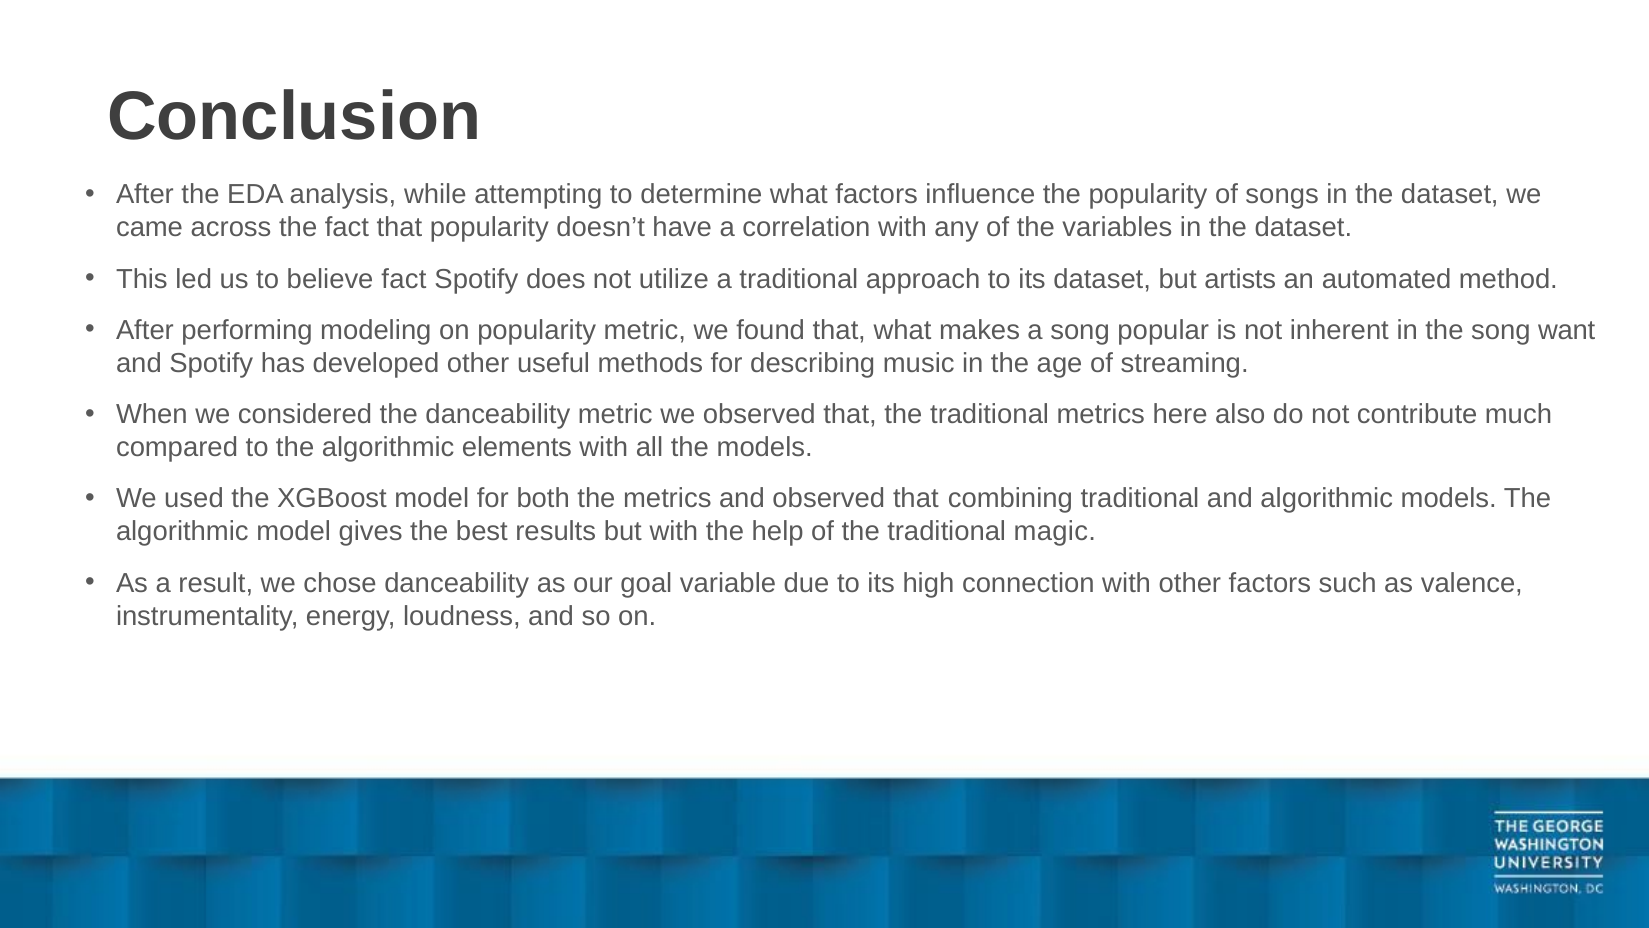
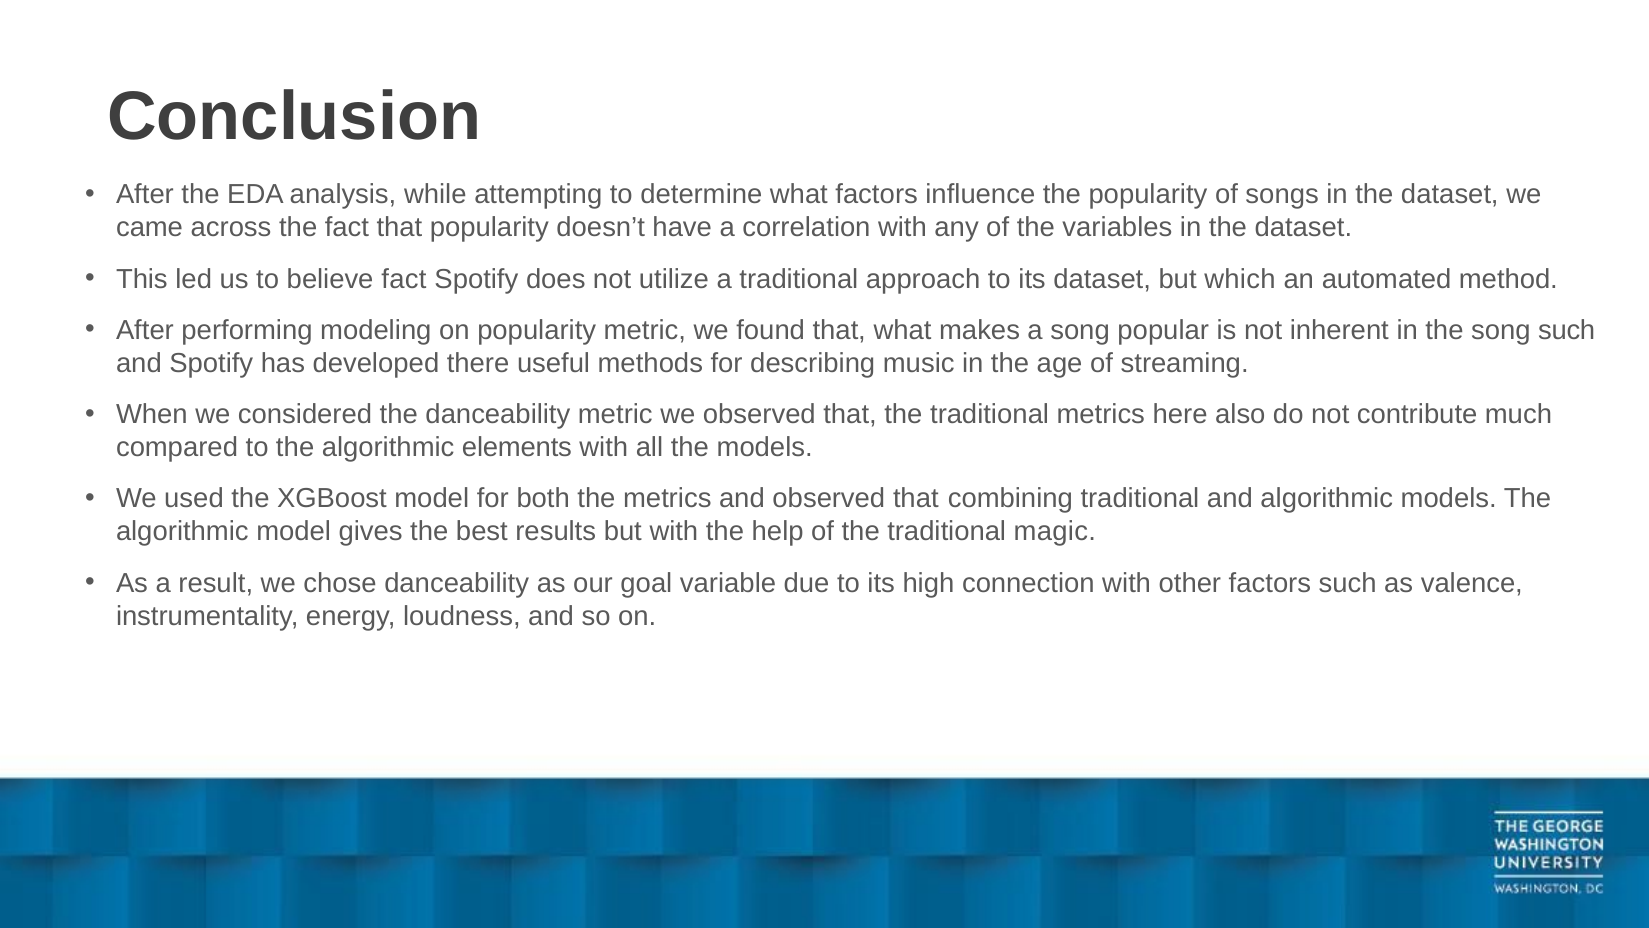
artists: artists -> which (1240, 279)
song want: want -> such (1567, 330)
developed other: other -> there (478, 363)
